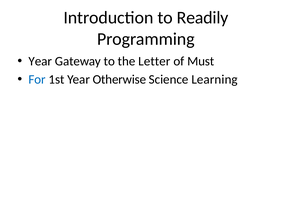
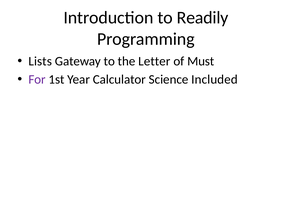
Year: Year -> Lists (40, 61)
For colour: blue -> purple (37, 79)
Otherwise: Otherwise -> Calculator (119, 79)
Learning: Learning -> Included (215, 79)
